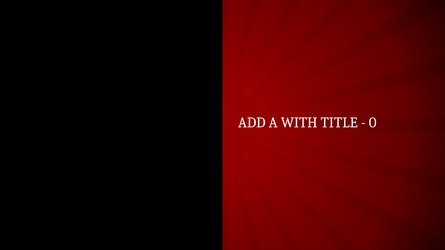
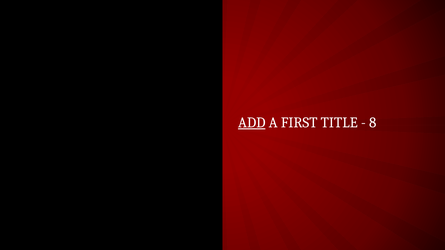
ADD underline: none -> present (252, 123)
WITH: WITH -> FIRST (299, 123)
0: 0 -> 8 (373, 123)
